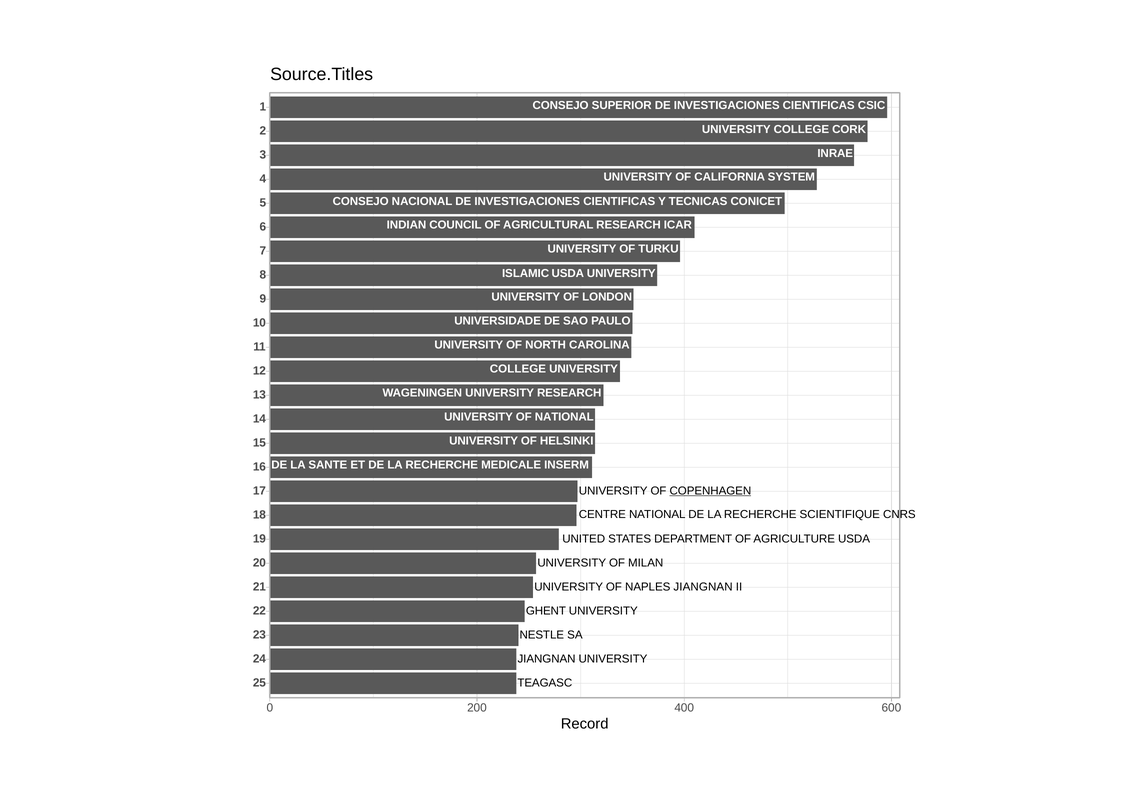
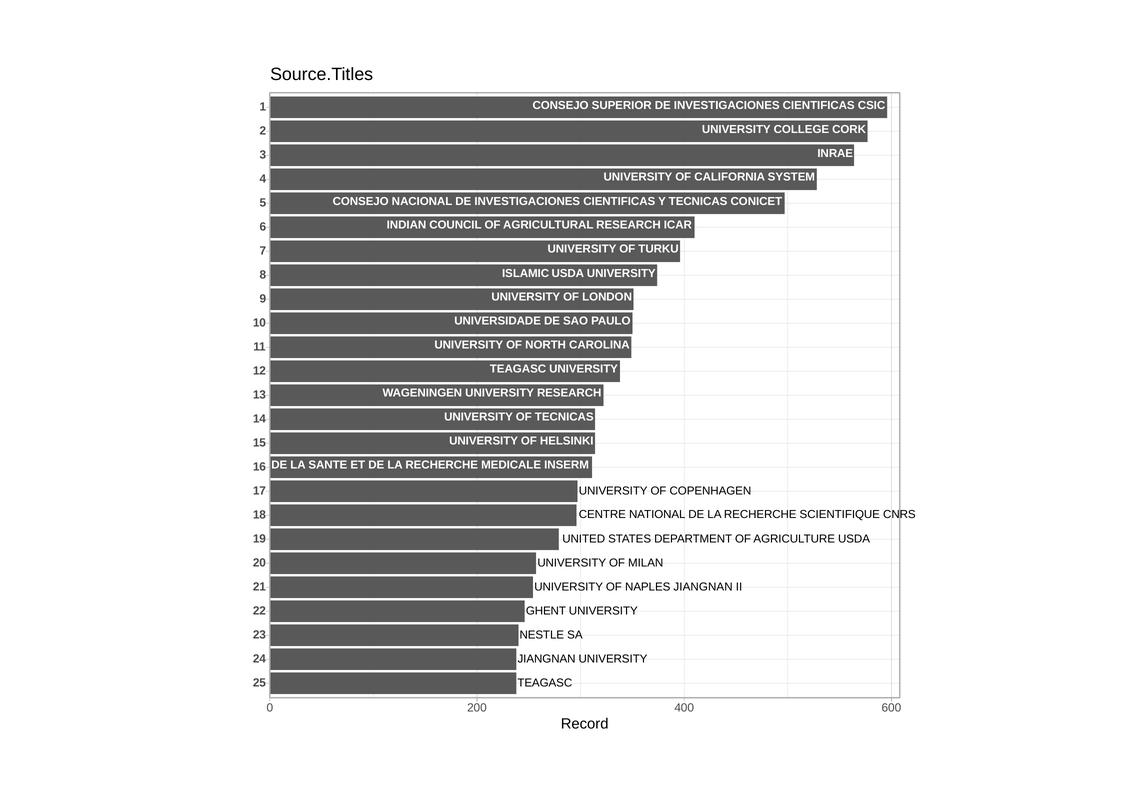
COLLEGE: COLLEGE -> TEAGASC (518, 369)
OF NATIONAL: NATIONAL -> TECNICAS (564, 417)
COPENHAGEN underline: present -> none (710, 491)
